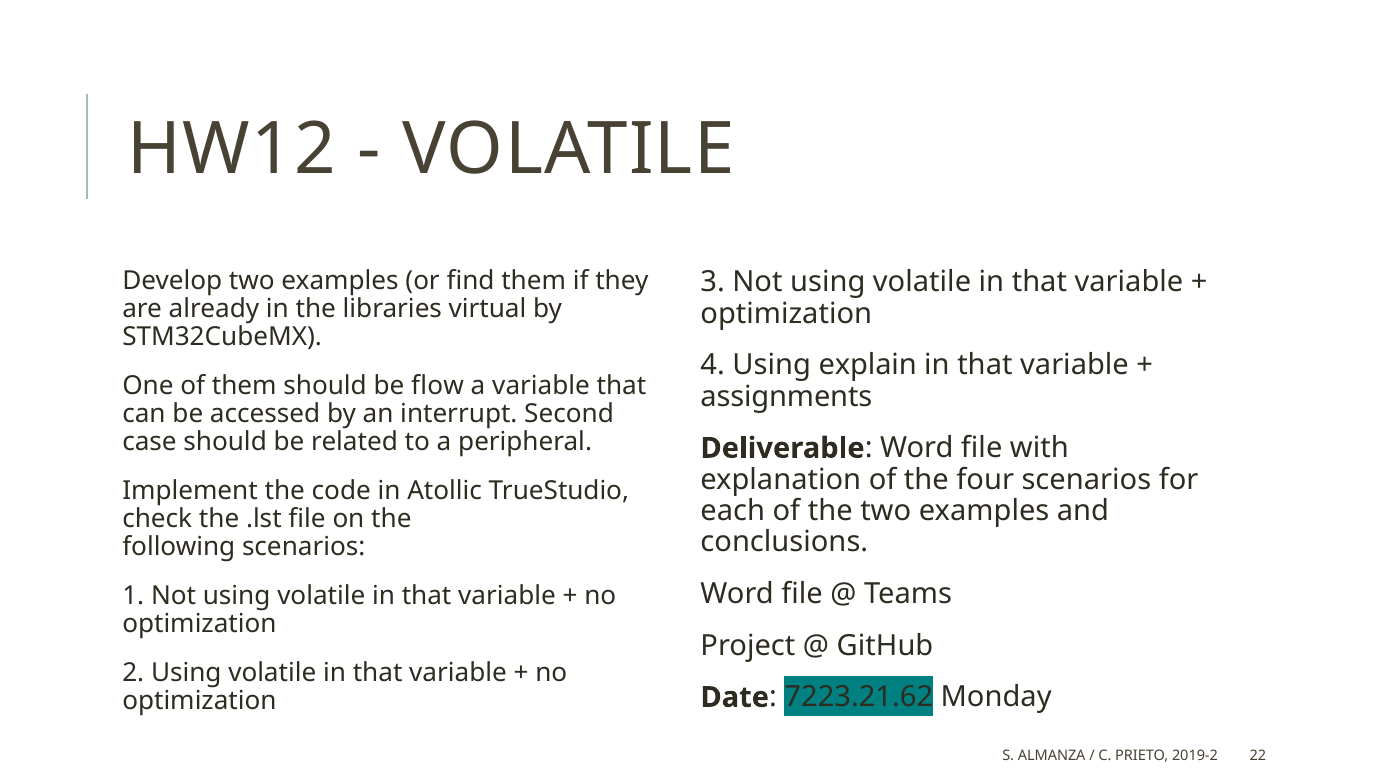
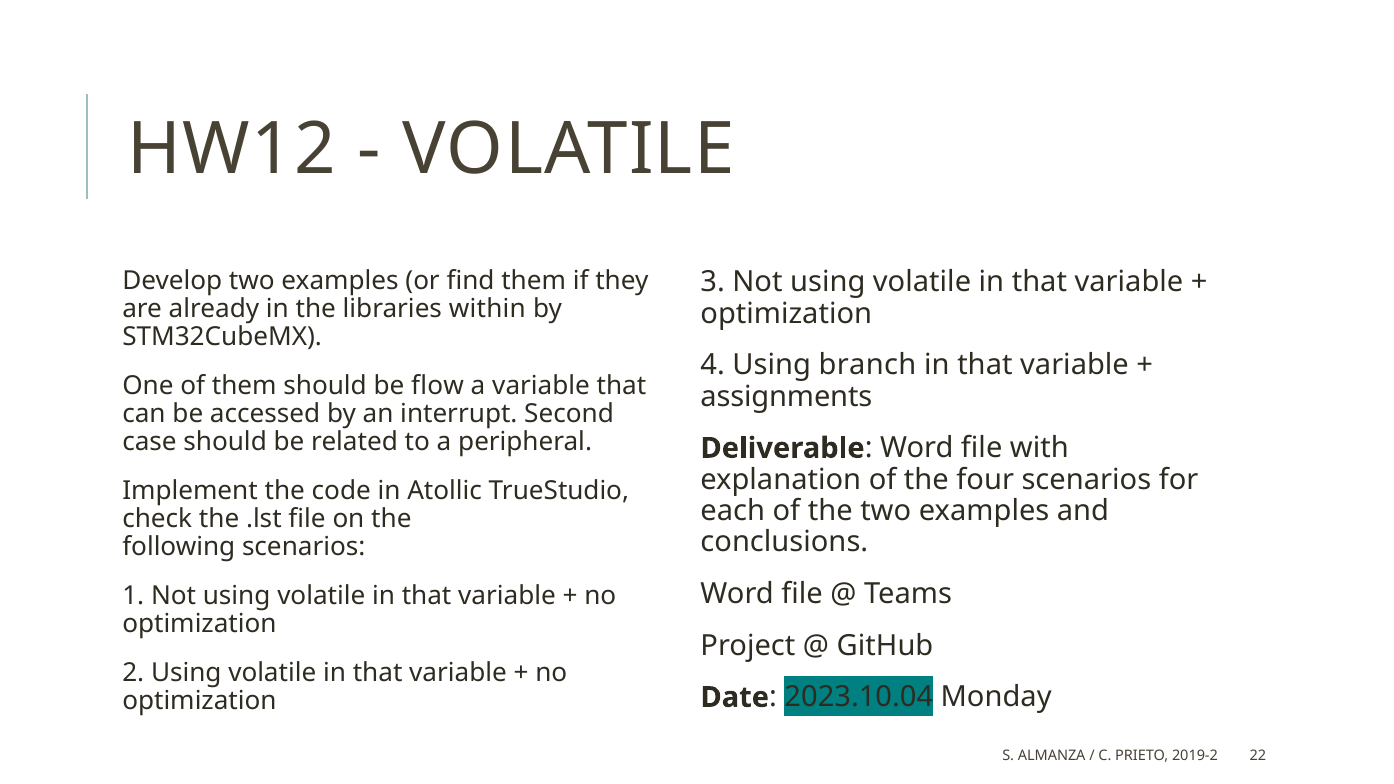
virtual: virtual -> within (487, 309)
explain: explain -> branch (867, 365)
7223.21.62: 7223.21.62 -> 2023.10.04 (859, 697)
